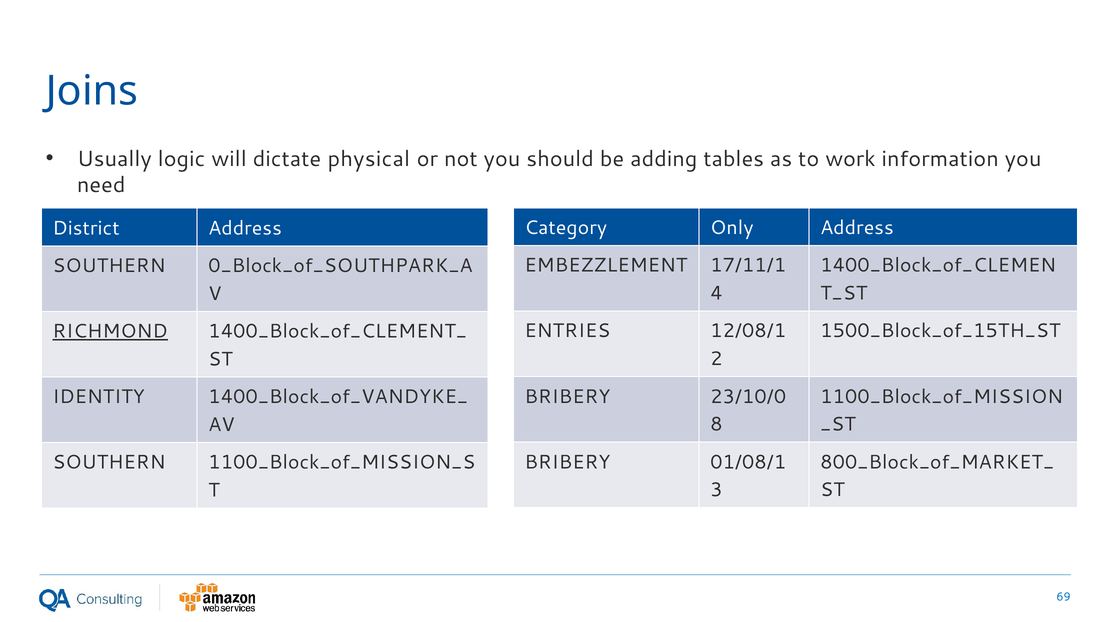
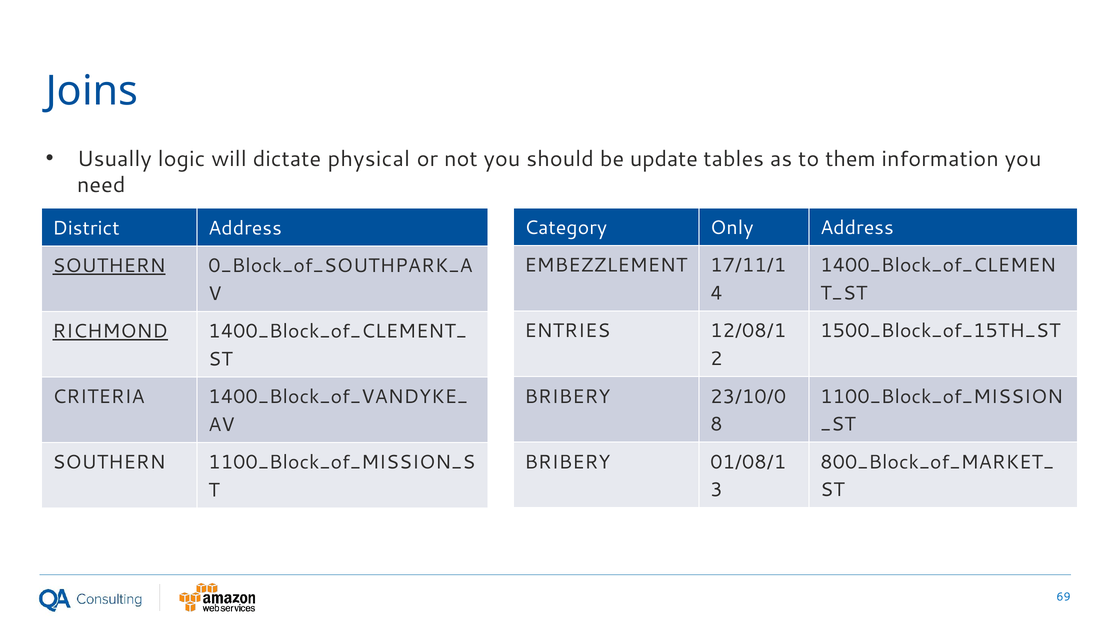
adding: adding -> update (664, 159)
work: work -> them (851, 159)
SOUTHERN underline: none -> present (109, 266)
IDENTITY: IDENTITY -> CRITERIA (99, 397)
